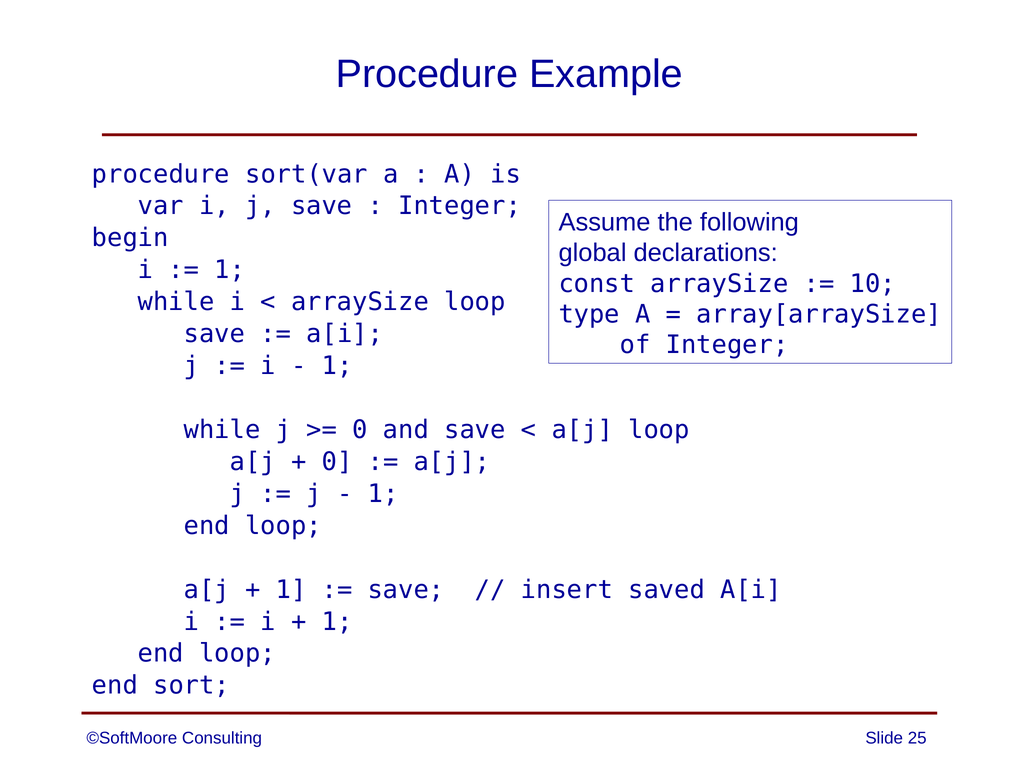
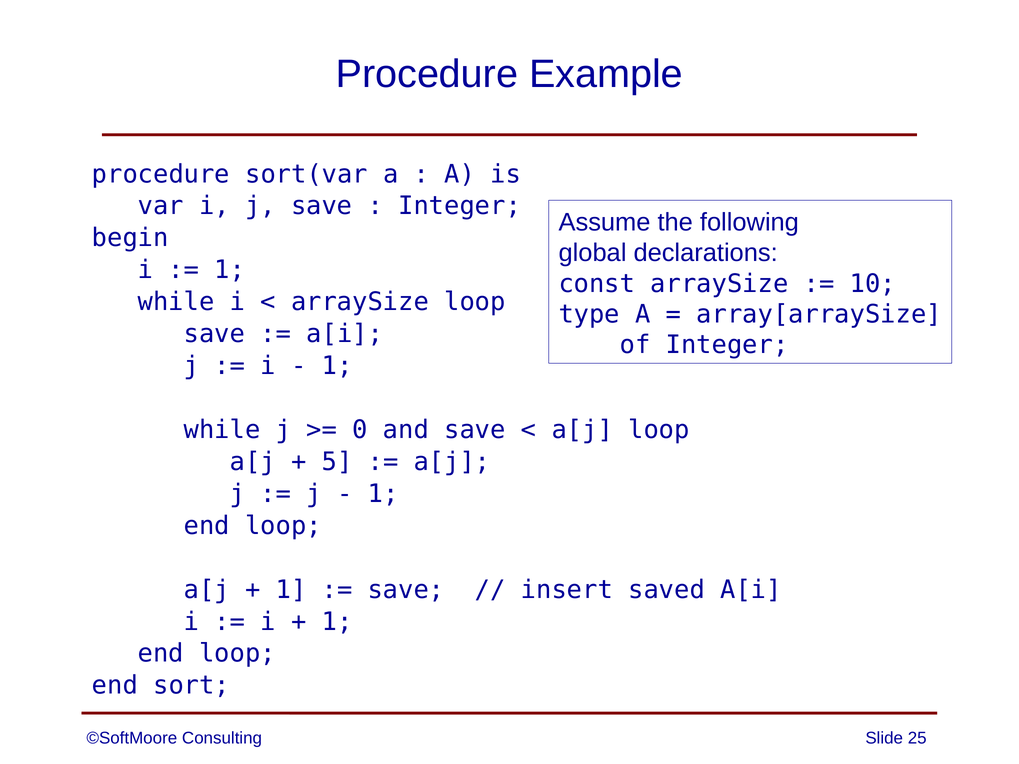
0: 0 -> 5 (337, 462)
